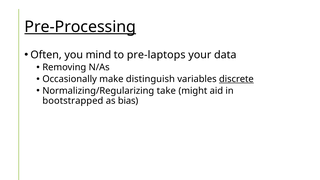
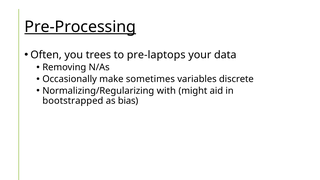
mind: mind -> trees (98, 55)
distinguish: distinguish -> sometimes (150, 79)
discrete underline: present -> none (236, 79)
take: take -> with (166, 91)
